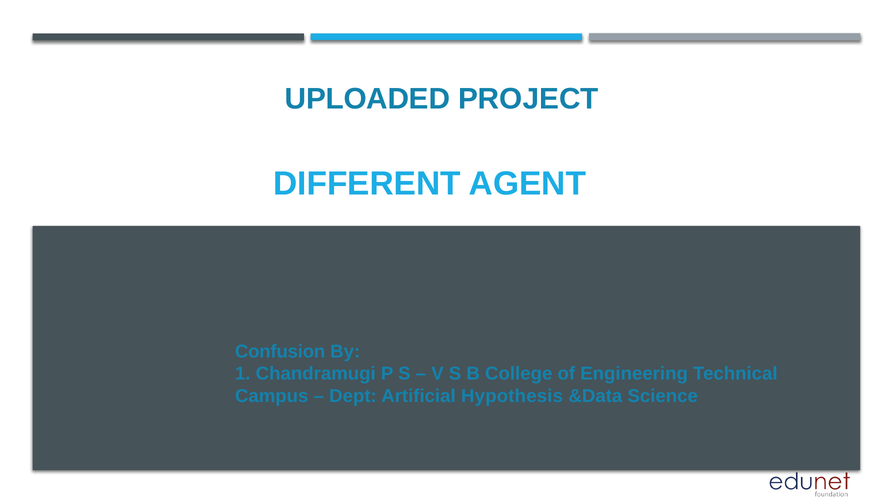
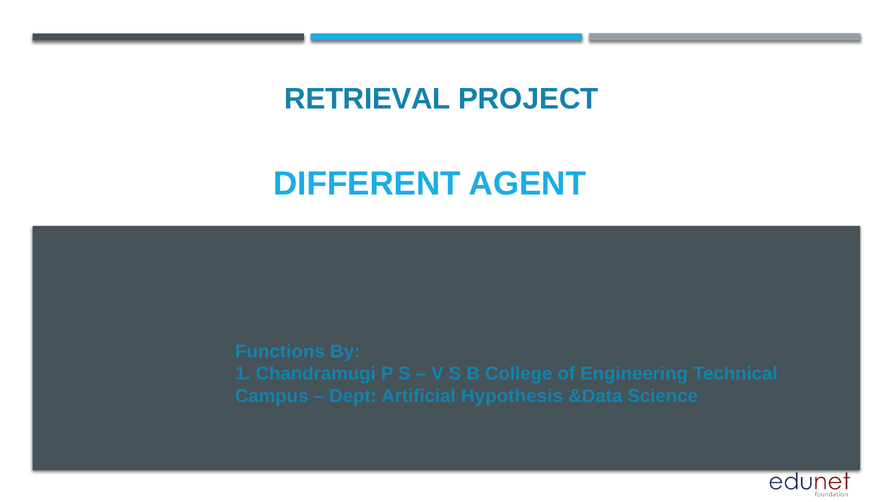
UPLOADED: UPLOADED -> RETRIEVAL (367, 99)
Confusion: Confusion -> Functions (280, 352)
